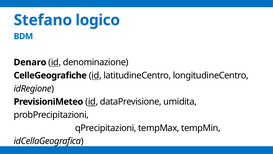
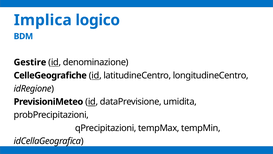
Stefano: Stefano -> Implica (43, 20)
Denaro: Denaro -> Gestire (30, 62)
